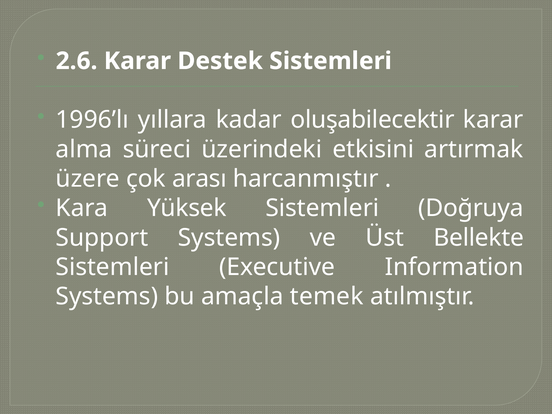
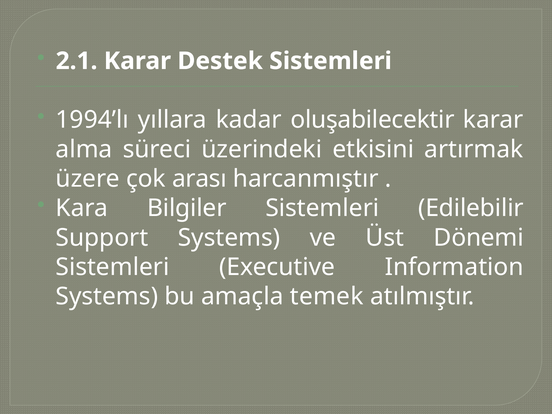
2.6: 2.6 -> 2.1 (77, 61)
1996’lı: 1996’lı -> 1994’lı (92, 120)
Yüksek: Yüksek -> Bilgiler (187, 208)
Doğruya: Doğruya -> Edilebilir (471, 208)
Bellekte: Bellekte -> Dönemi (479, 238)
